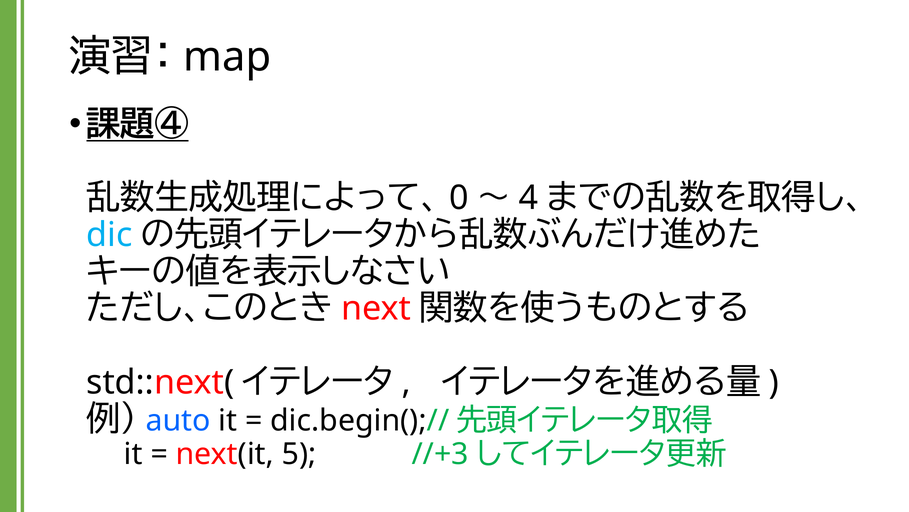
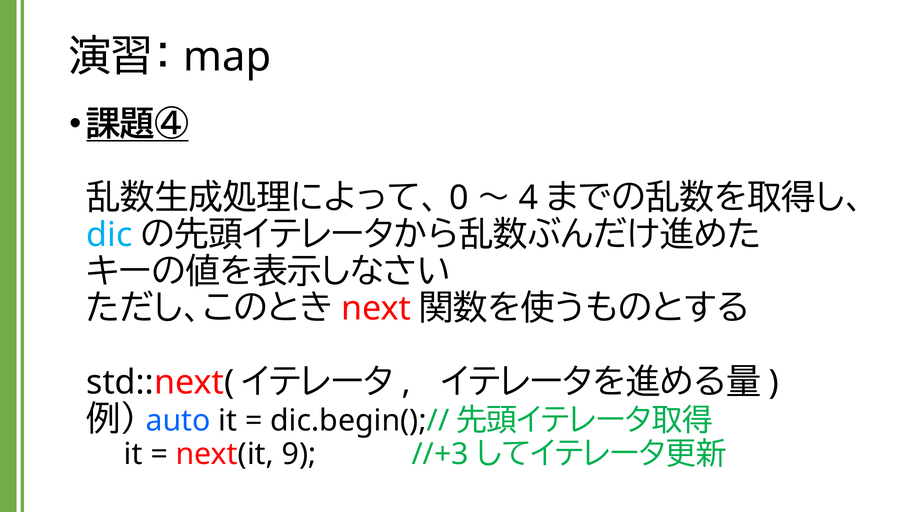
5: 5 -> 9 (299, 454)
